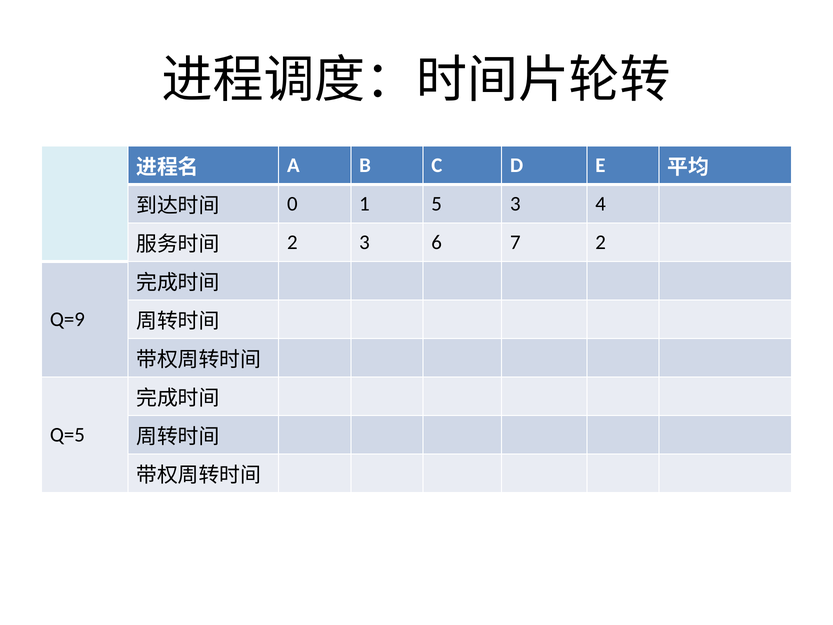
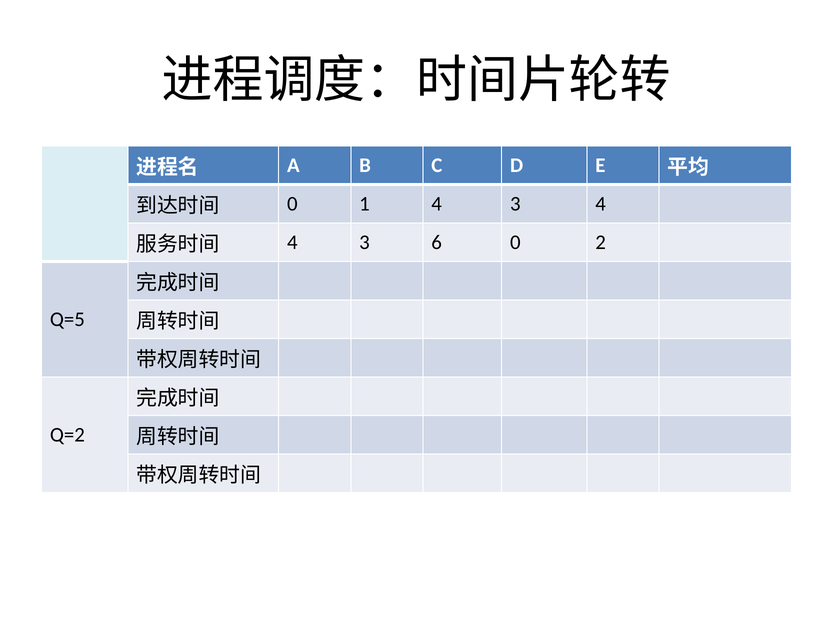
1 5: 5 -> 4 (437, 204)
2: 2 -> 4 (292, 242)
6 7: 7 -> 0 (515, 242)
Q=9: Q=9 -> Q=5 (67, 319)
Q=5: Q=5 -> Q=2 (67, 435)
